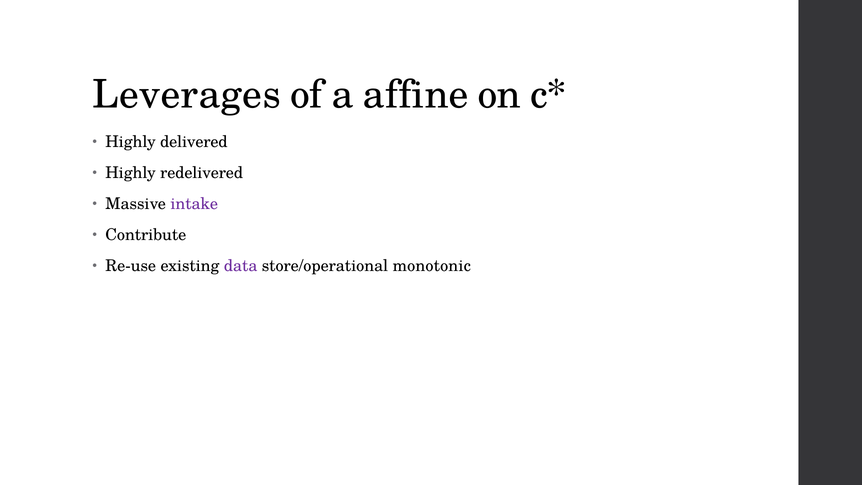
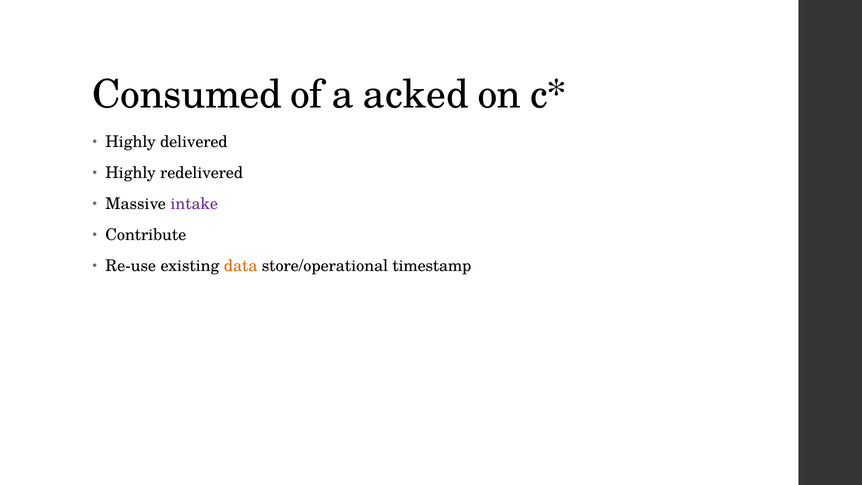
Leverages: Leverages -> Consumed (187, 95)
affine: affine -> acked (416, 95)
data colour: purple -> orange (241, 266)
monotonic: monotonic -> timestamp (432, 266)
